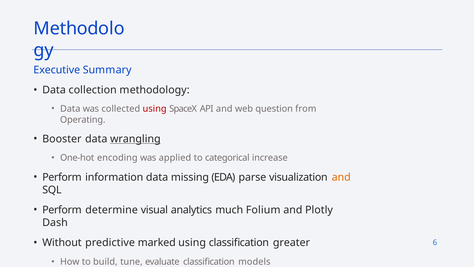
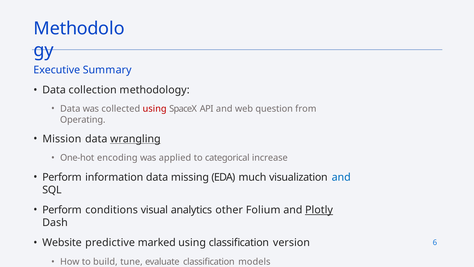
Booster: Booster -> Mission (62, 139)
parse: parse -> much (252, 177)
and colour: orange -> blue (341, 177)
determine: determine -> conditions (112, 210)
much: much -> other (229, 210)
Plotly underline: none -> present (319, 210)
Without: Without -> Website (62, 242)
greater: greater -> version (291, 242)
